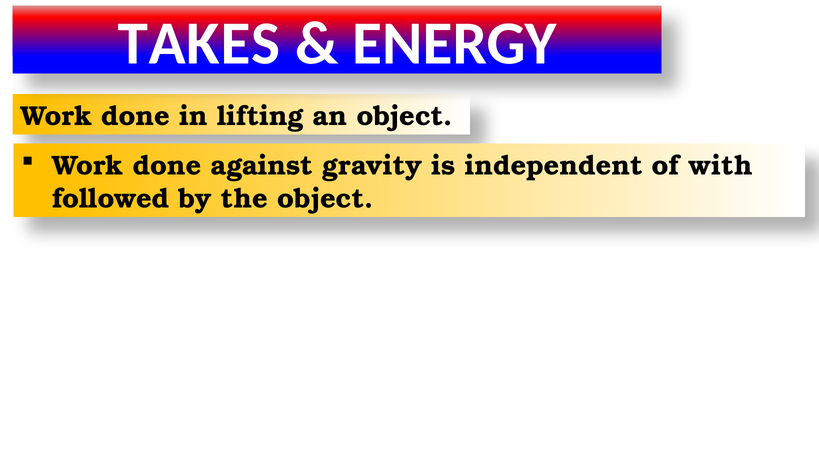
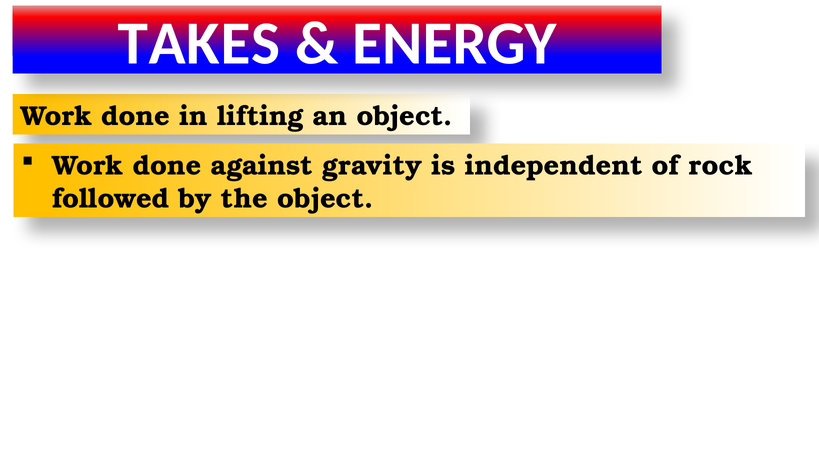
with: with -> rock (721, 166)
